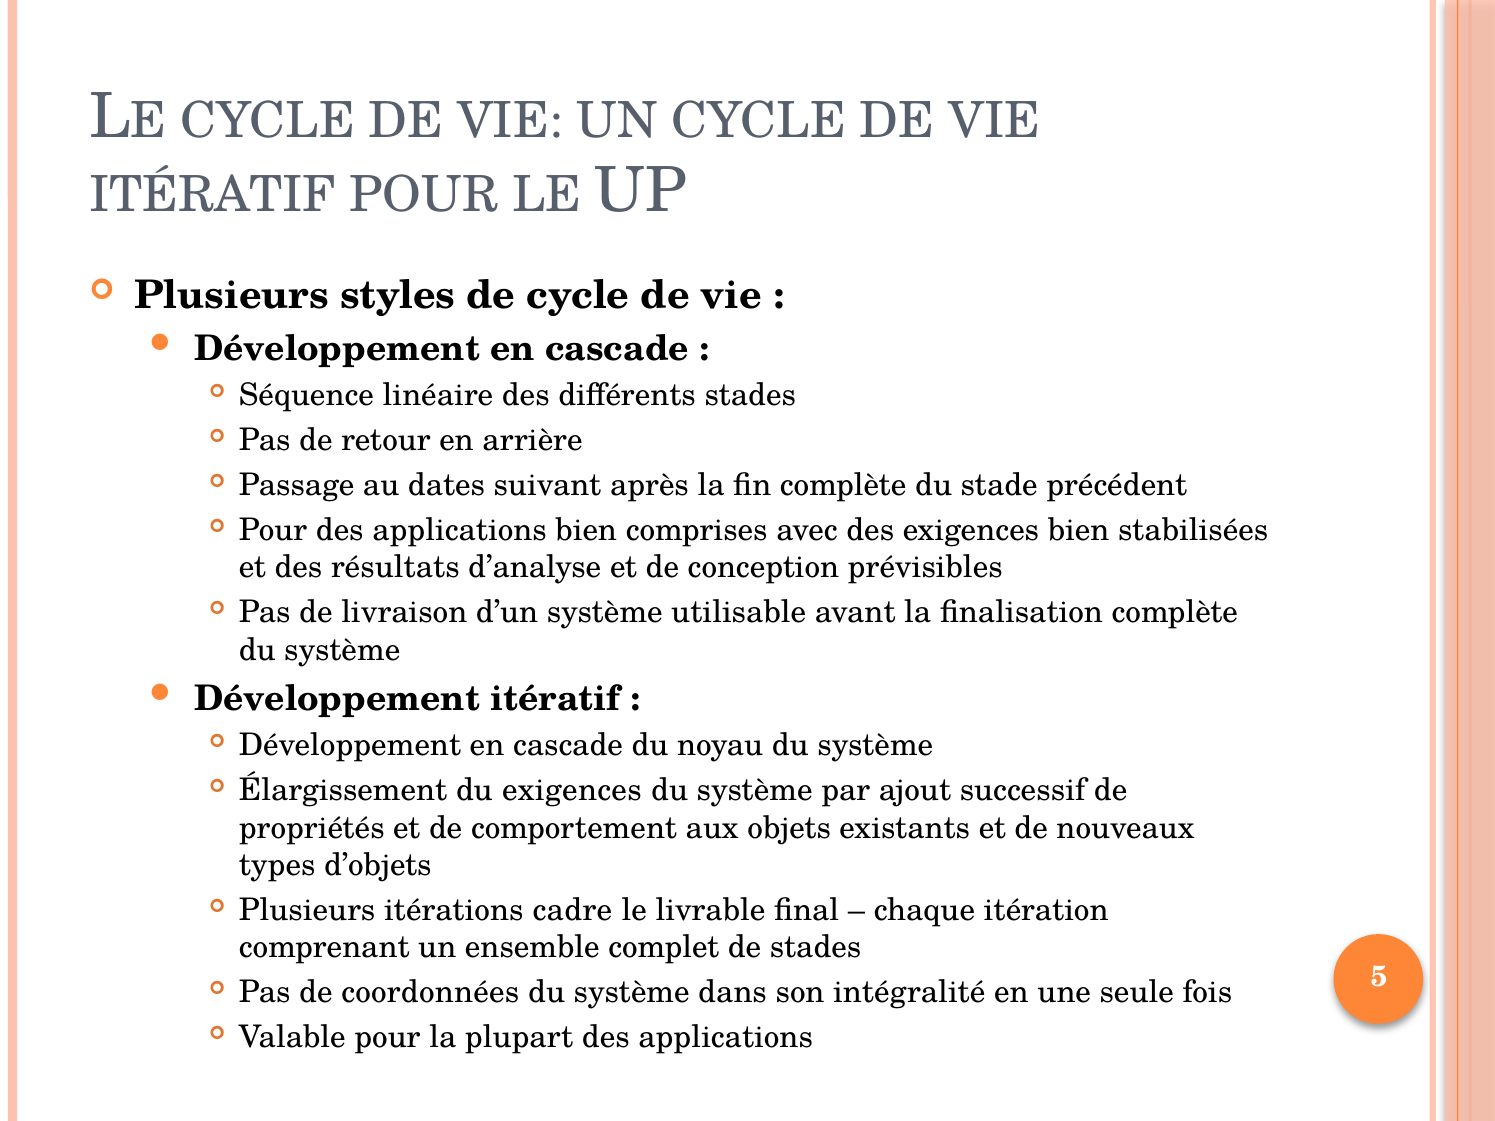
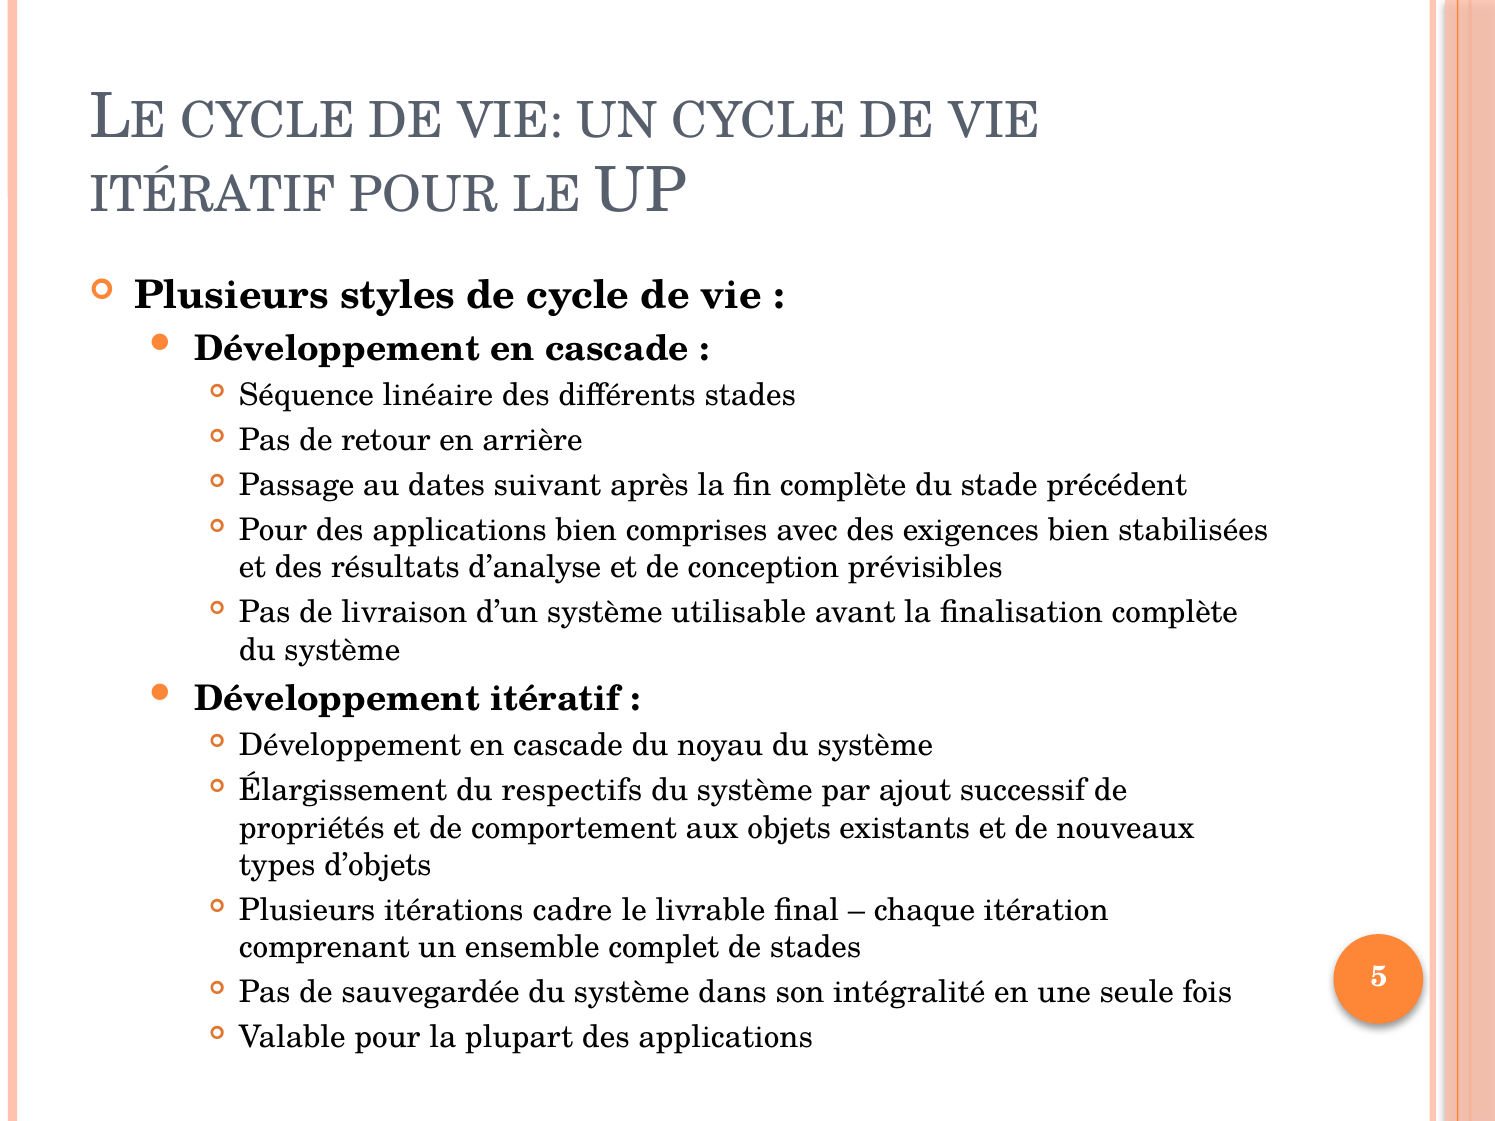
du exigences: exigences -> respectifs (572, 791)
coordonnées: coordonnées -> sauvegardée (430, 992)
